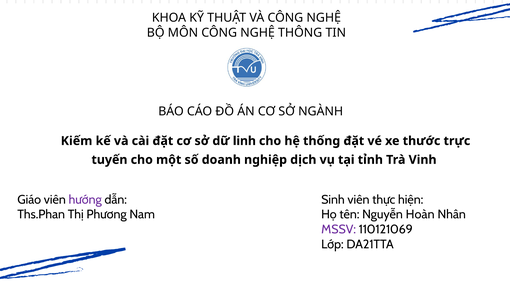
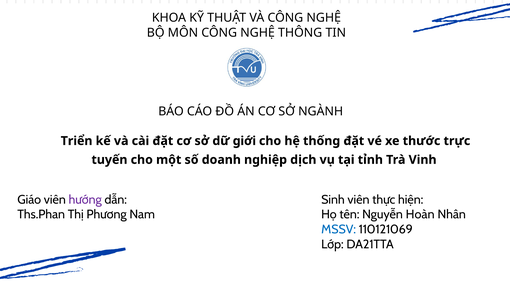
Kiếm: Kiếm -> Triển (77, 141)
linh: linh -> giới (244, 141)
MSSV colour: purple -> blue (339, 229)
